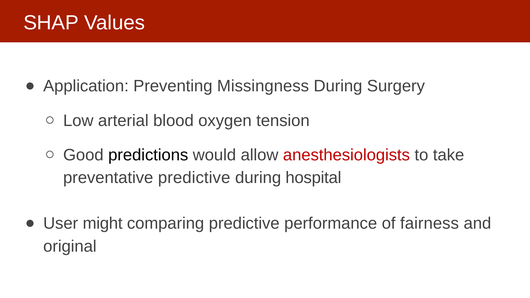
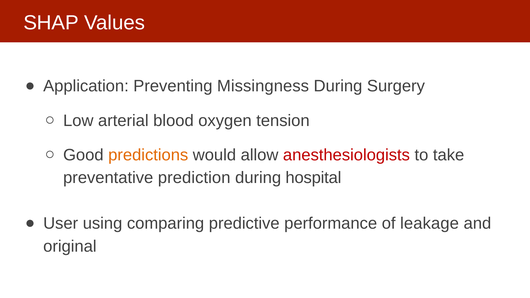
predictions colour: black -> orange (148, 155)
preventative predictive: predictive -> prediction (194, 178)
might: might -> using (103, 224)
fairness: fairness -> leakage (430, 224)
